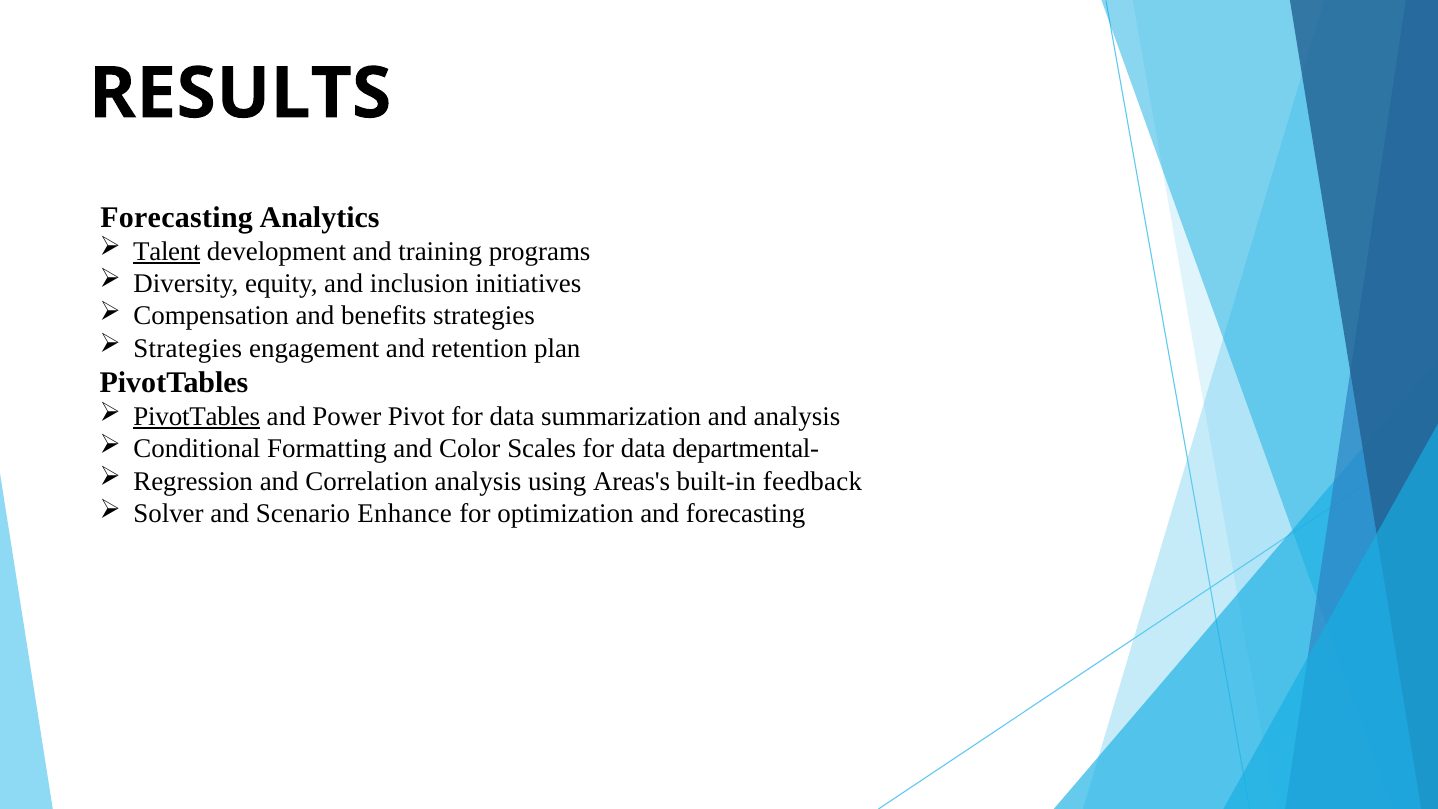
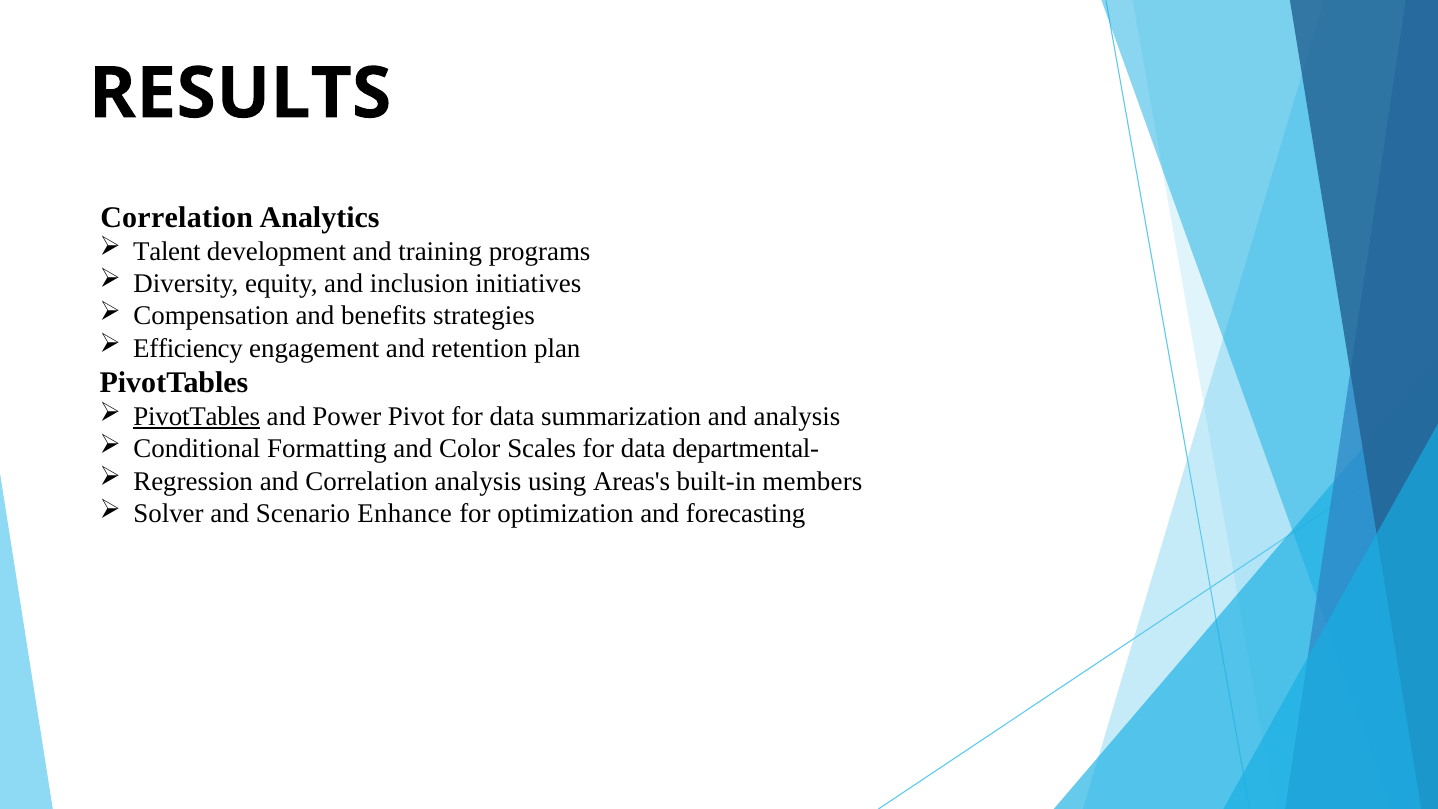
Forecasting: Forecasting -> Correlation (177, 217)
Talent underline: present -> none (167, 251)
Strategies: Strategies -> Efficiency (188, 348)
feedback: feedback -> members (812, 481)
